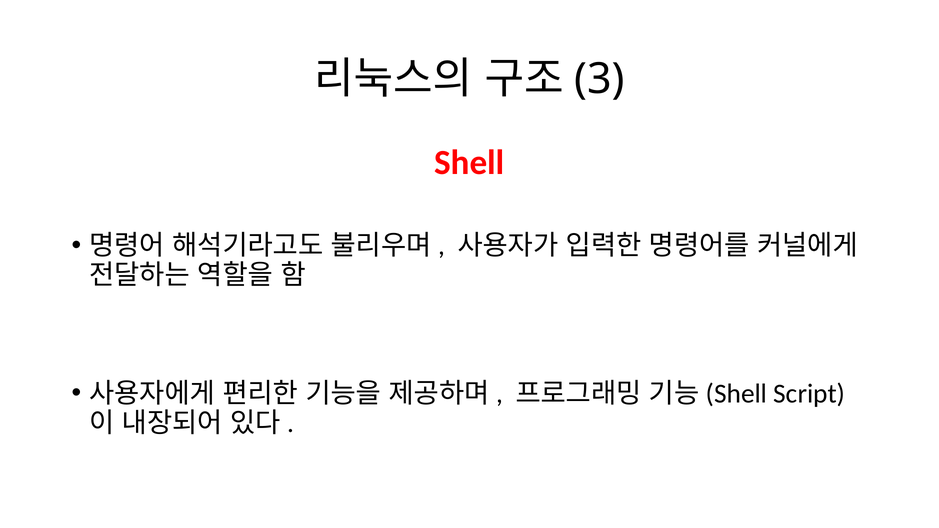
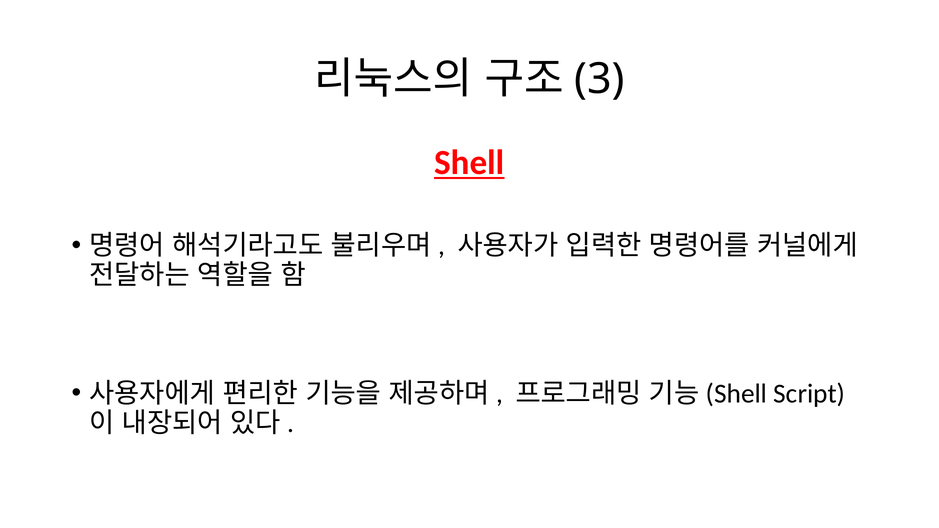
Shell underline: none -> present (469, 163)
